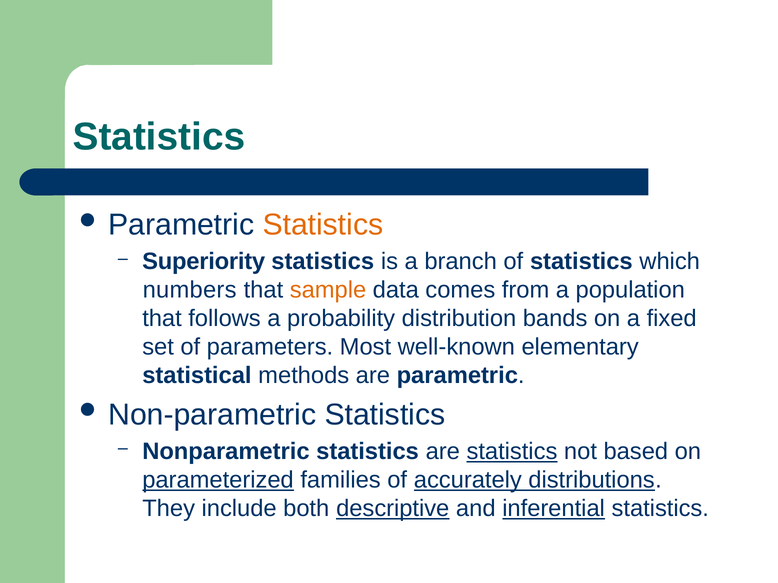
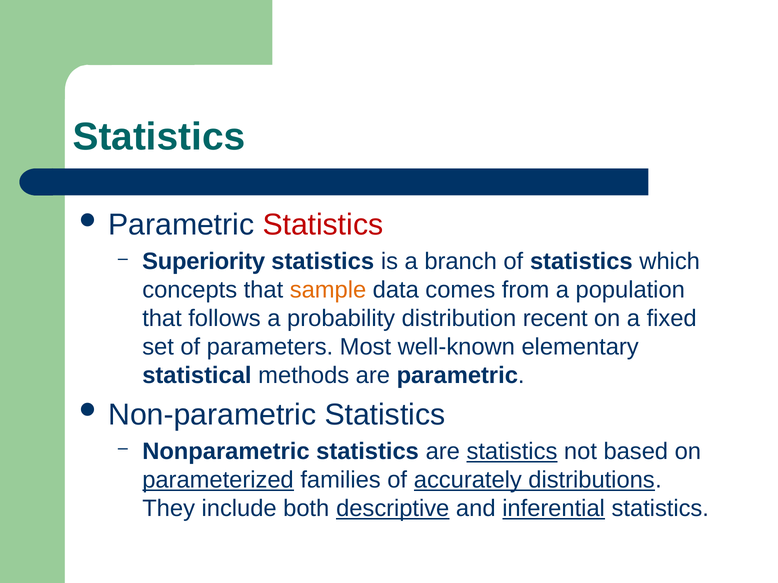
Statistics colour: orange -> red (323, 225)
numbers: numbers -> concepts (190, 290)
bands: bands -> recent (555, 319)
